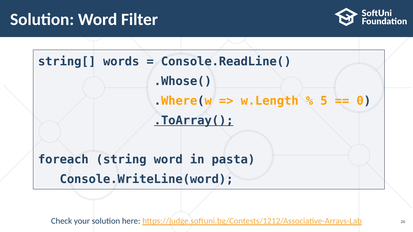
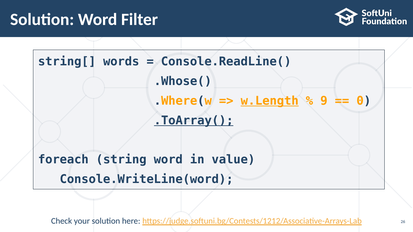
w.Length underline: none -> present (270, 101)
5: 5 -> 9 (324, 101)
pasta: pasta -> value (233, 160)
